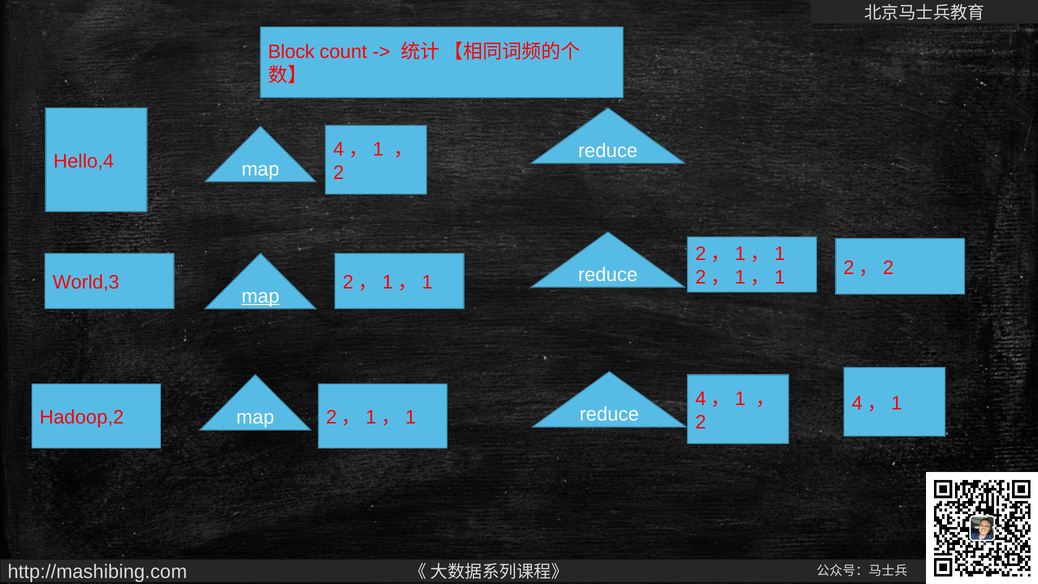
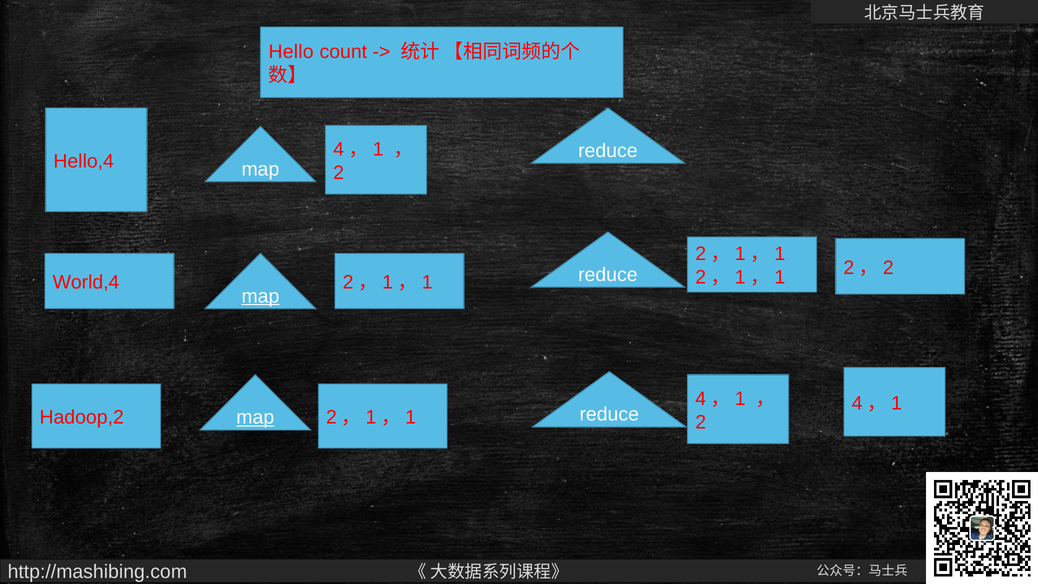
Block: Block -> Hello (291, 52)
World,3: World,3 -> World,4 (86, 282)
map underline: none -> present (255, 418)
